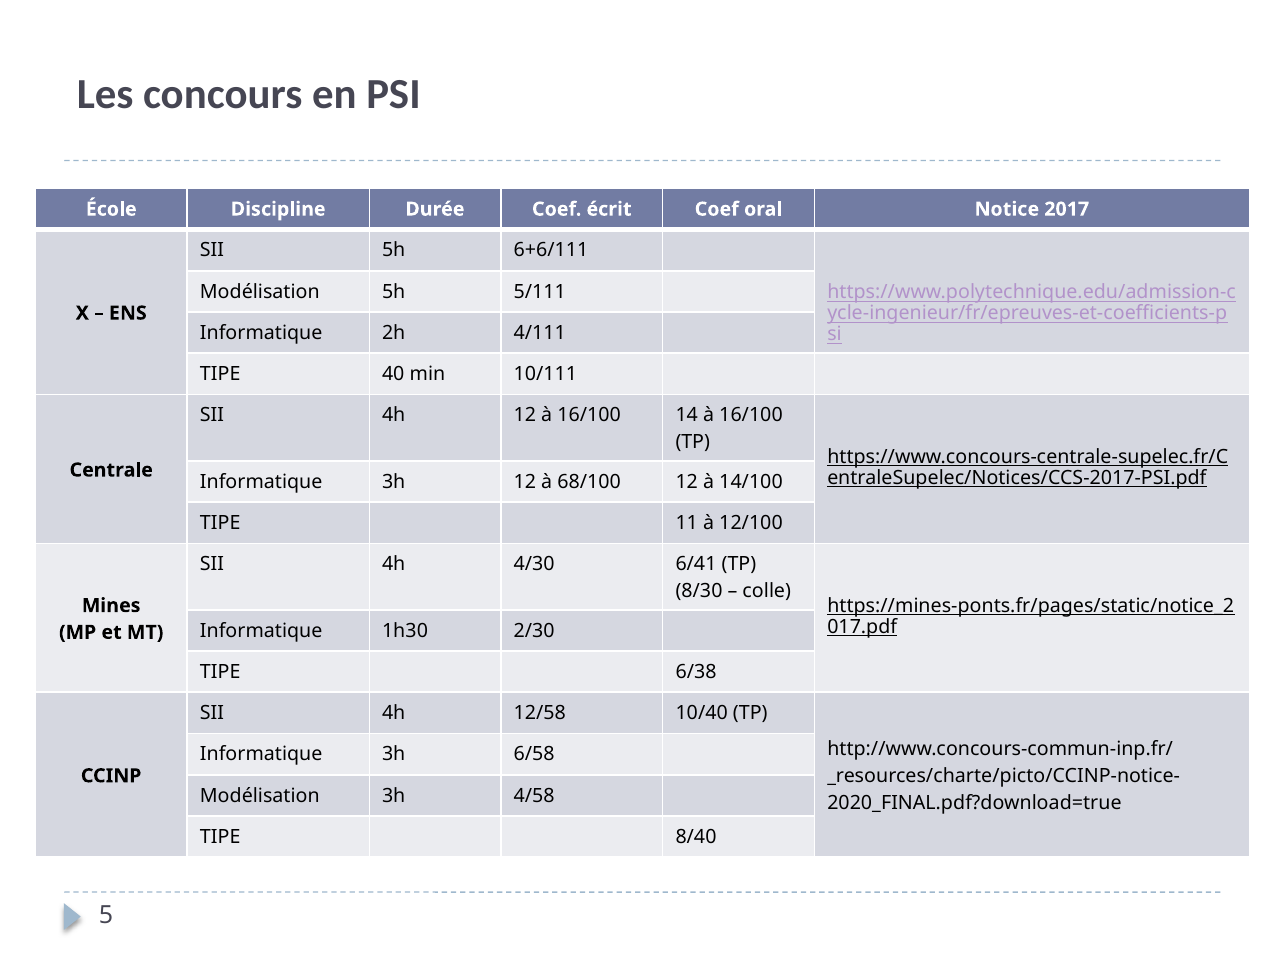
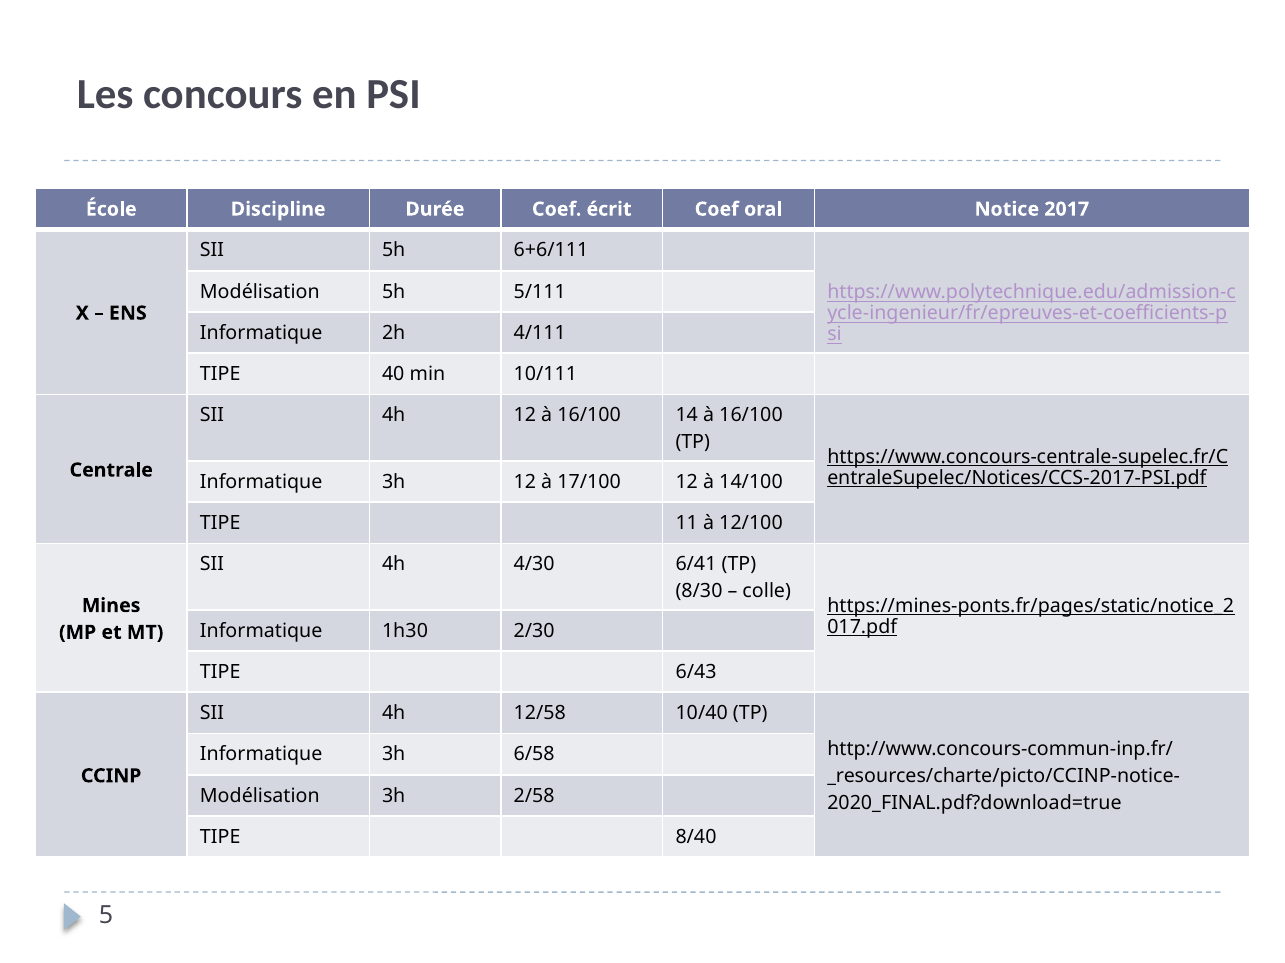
68/100: 68/100 -> 17/100 (589, 482)
6/38: 6/38 -> 6/43 (696, 672)
4/58: 4/58 -> 2/58 (534, 796)
